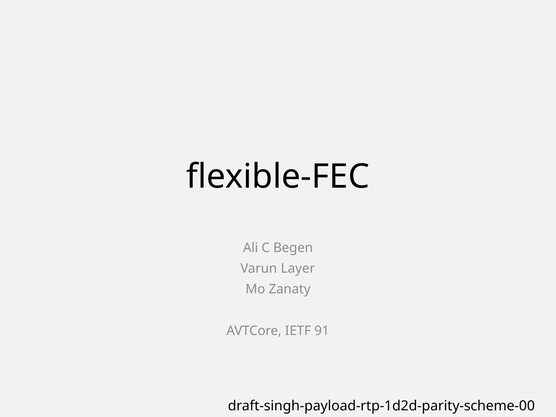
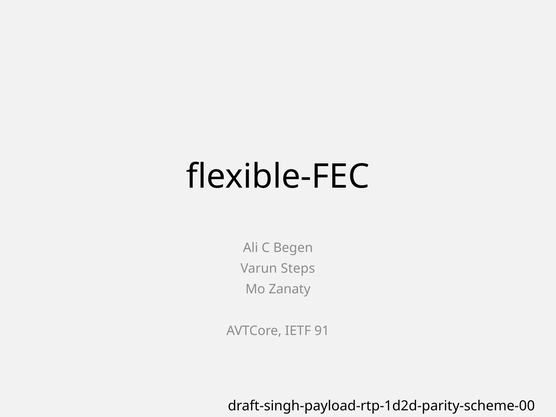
Layer: Layer -> Steps (298, 269)
